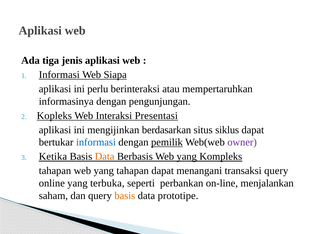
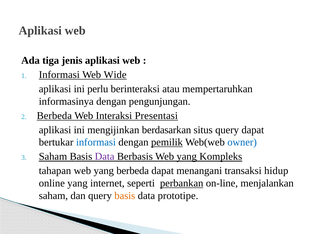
Siapa: Siapa -> Wide (115, 75)
2 Kopleks: Kopleks -> Berbeda (54, 116)
situs siklus: siklus -> query (227, 130)
owner colour: purple -> blue (242, 142)
Ketika: Ketika -> Saham (53, 157)
Data colour: orange -> purple (105, 157)
yang tahapan: tahapan -> berbeda (133, 171)
transaksi query: query -> hidup (276, 171)
terbuka: terbuka -> internet (107, 183)
perbankan underline: none -> present (182, 183)
